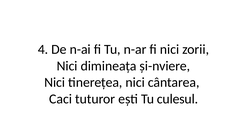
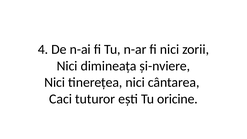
culesul: culesul -> oricine (177, 99)
